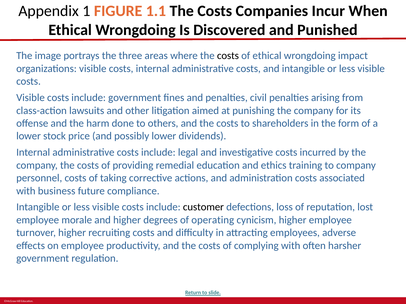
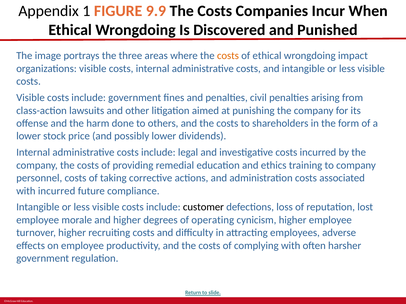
1.1: 1.1 -> 9.9 (156, 11)
costs colour: black -> orange (228, 56)
with business: business -> incurred (57, 191)
